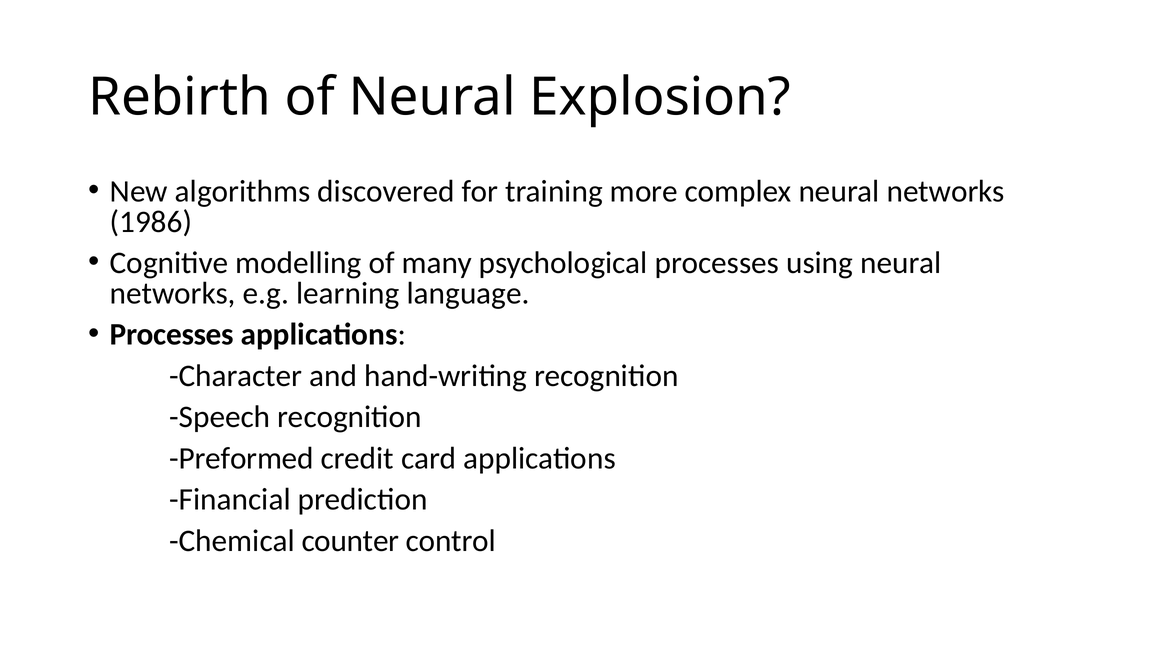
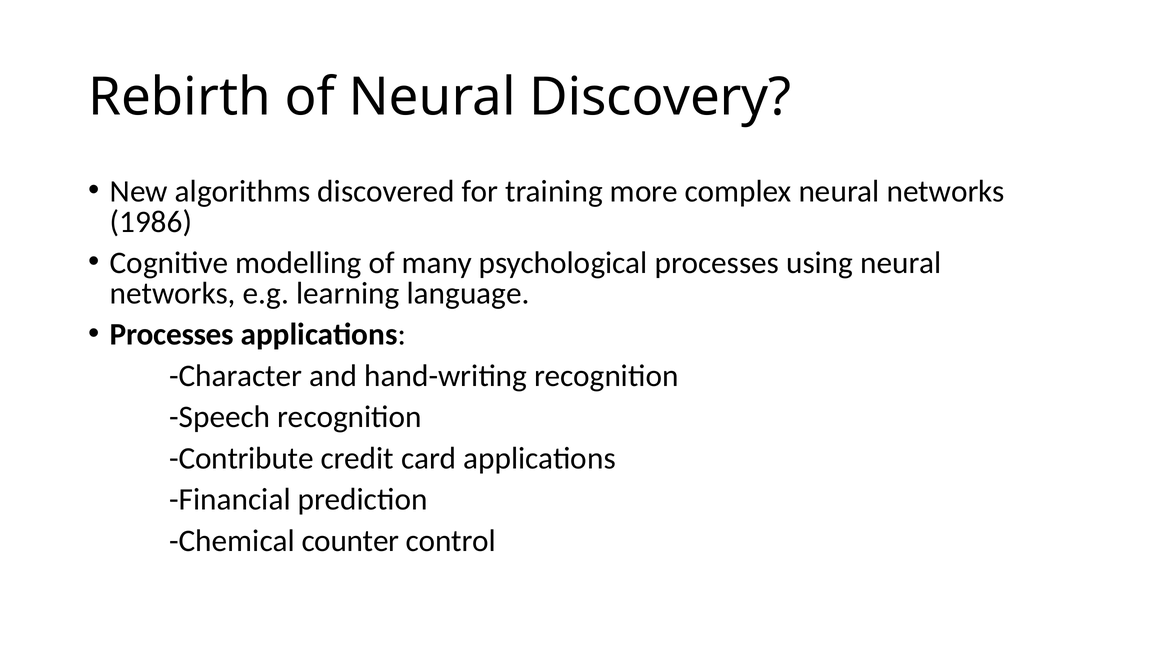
Explosion: Explosion -> Discovery (660, 97)
Preformed: Preformed -> Contribute (241, 458)
